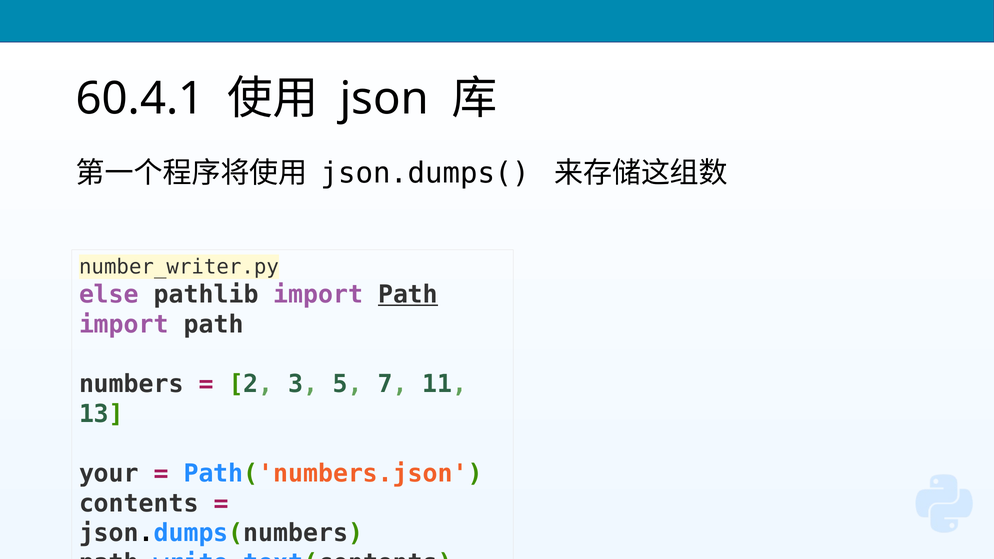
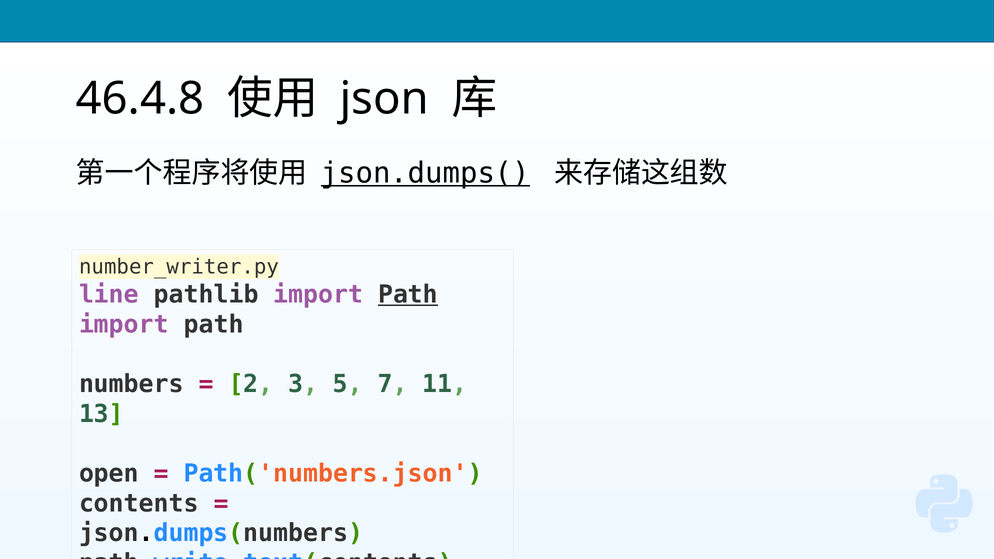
60.4.1: 60.4.1 -> 46.4.8 (140, 99)
json.dumps( underline: none -> present (425, 173)
else: else -> line (109, 295)
your: your -> open (109, 474)
